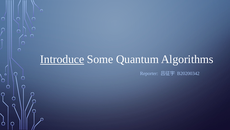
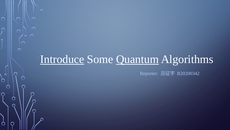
Quantum underline: none -> present (137, 59)
